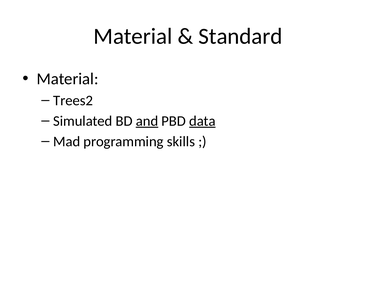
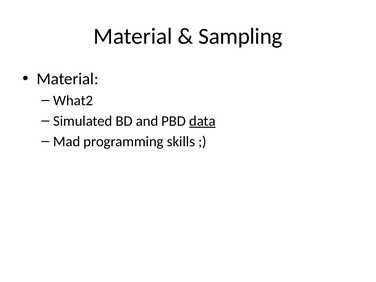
Standard: Standard -> Sampling (240, 36)
Trees2: Trees2 -> What2 (73, 100)
and underline: present -> none (147, 121)
